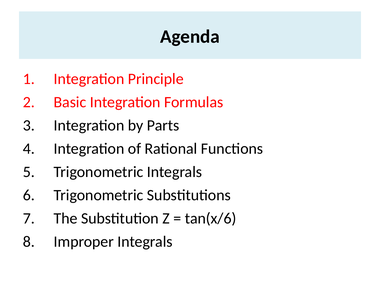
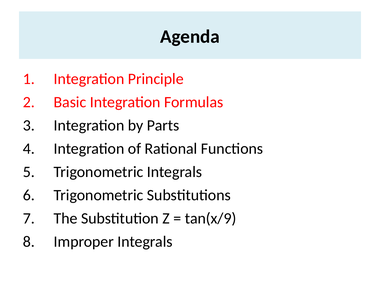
tan(x/6: tan(x/6 -> tan(x/9 (211, 218)
